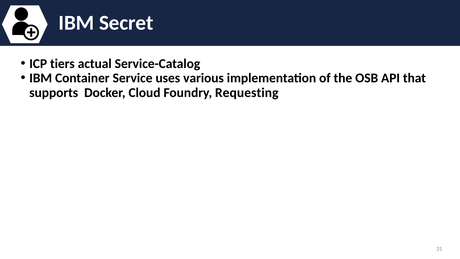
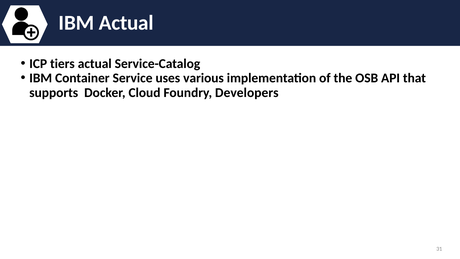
IBM Secret: Secret -> Actual (126, 23)
Requesting: Requesting -> Developers (247, 93)
